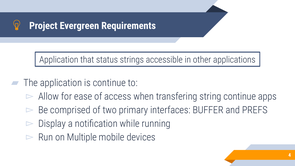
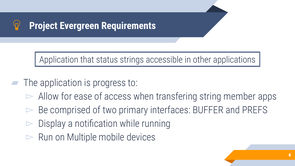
is continue: continue -> progress (109, 83)
string continue: continue -> member (240, 96)
